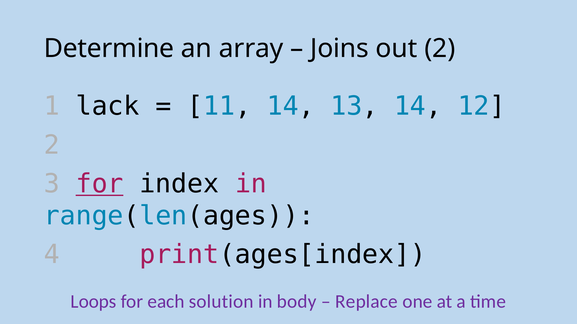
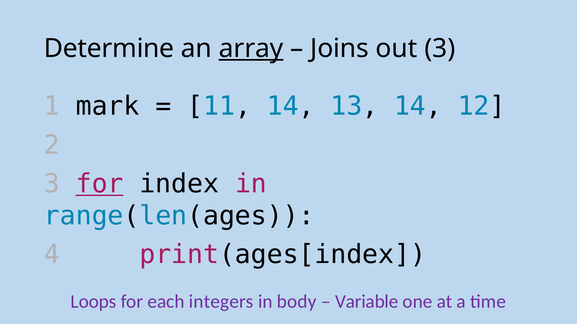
array underline: none -> present (251, 48)
out 2: 2 -> 3 (440, 48)
lack: lack -> mark (108, 106)
solution: solution -> integers (221, 302)
Replace: Replace -> Variable (367, 302)
